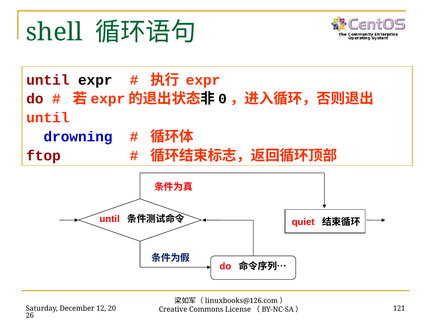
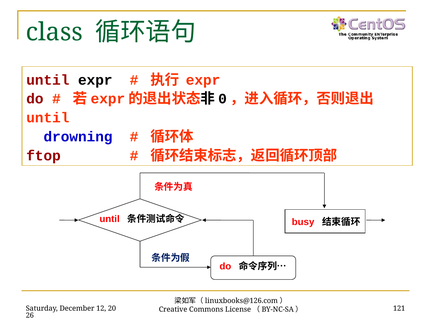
shell: shell -> class (54, 32)
quiet: quiet -> busy (303, 222)
